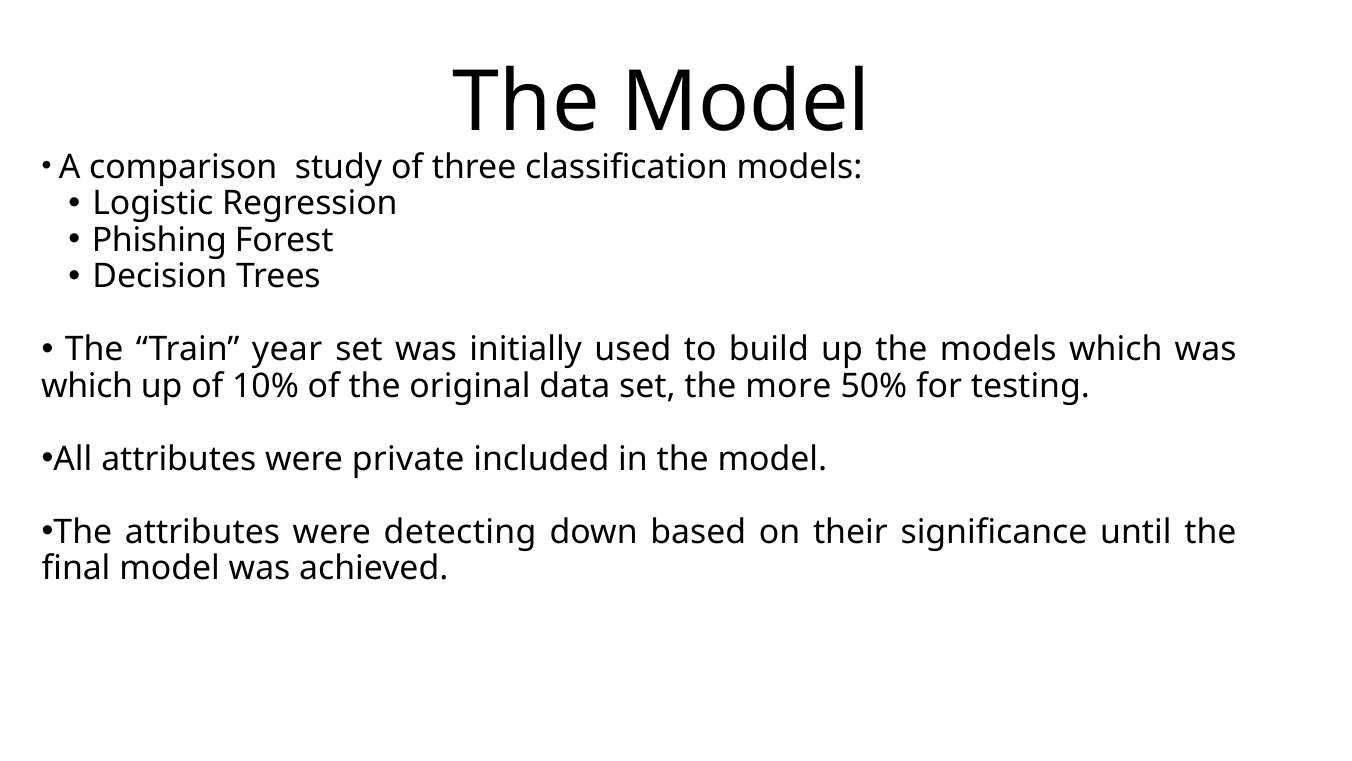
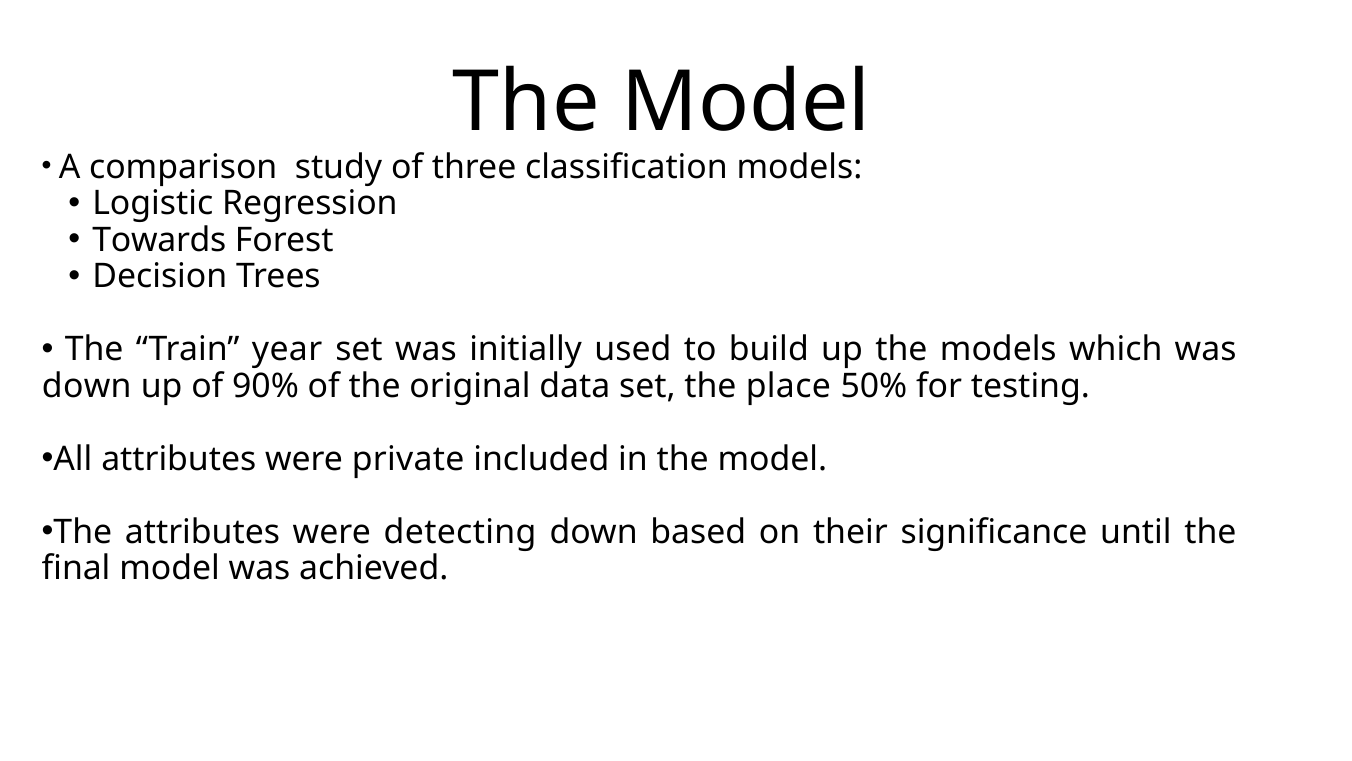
Phishing: Phishing -> Towards (159, 240)
which: which -> down (87, 386)
10%: 10% -> 90% (266, 386)
more: more -> place (788, 386)
